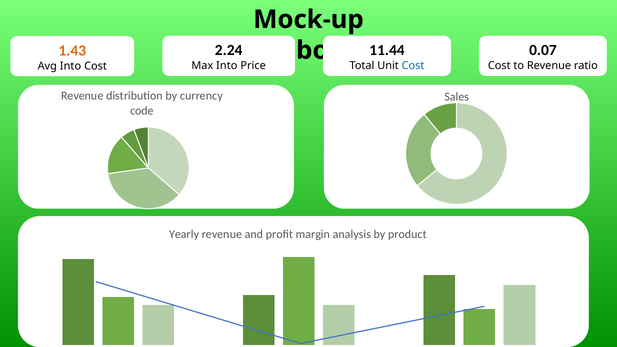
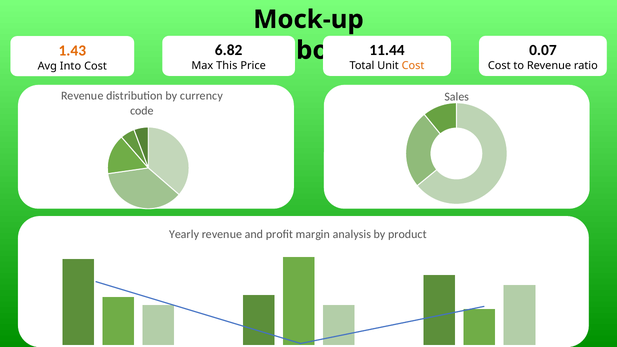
2.24: 2.24 -> 6.82 (229, 50)
Max Into: Into -> This (227, 66)
Cost colour: blue -> orange (413, 66)
